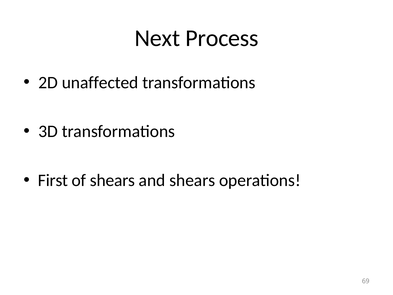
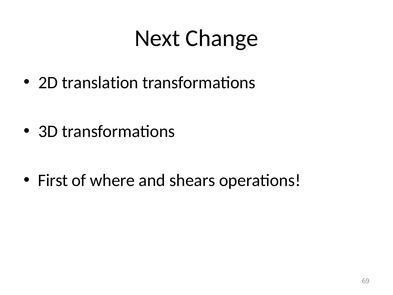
Process: Process -> Change (222, 38)
unaffected: unaffected -> translation (100, 82)
of shears: shears -> where (112, 180)
